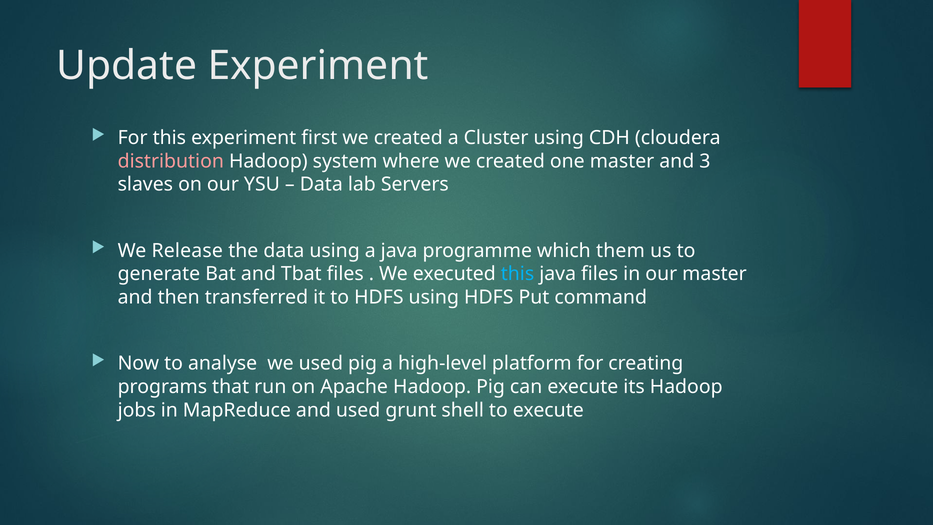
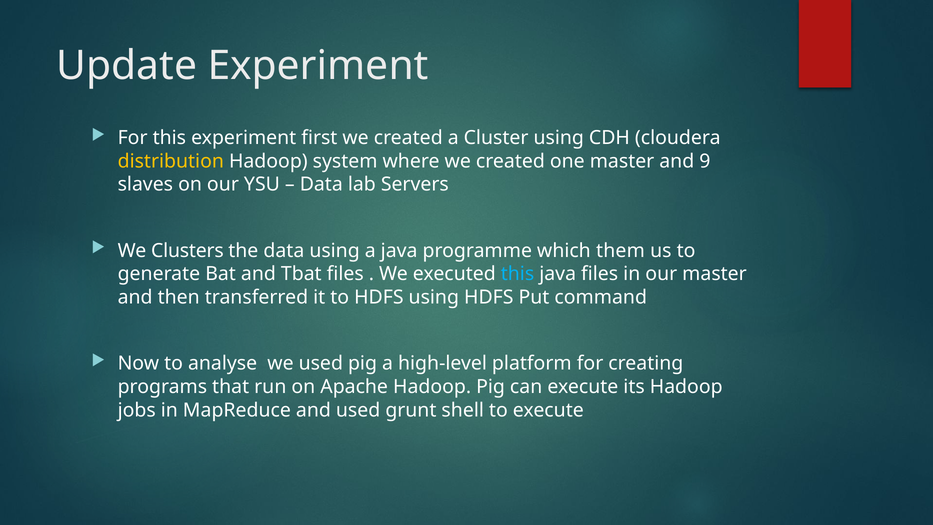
distribution colour: pink -> yellow (171, 161)
3: 3 -> 9 (705, 161)
Release: Release -> Clusters (187, 251)
